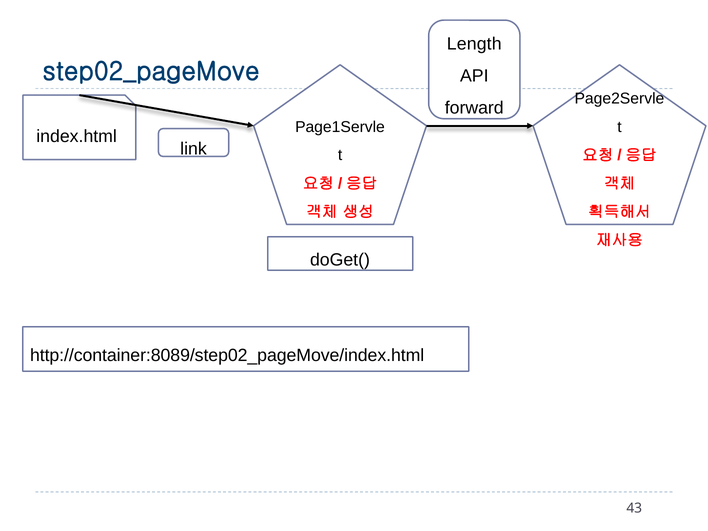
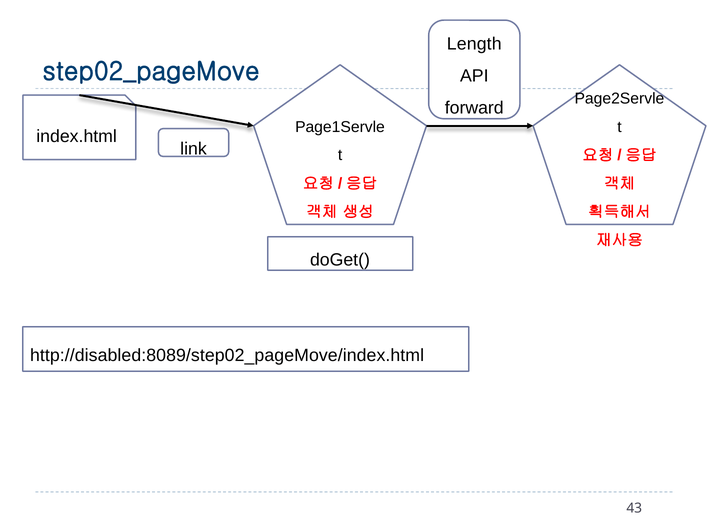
http://container:8089/step02_pageMove/index.html: http://container:8089/step02_pageMove/index.html -> http://disabled:8089/step02_pageMove/index.html (227, 356)
